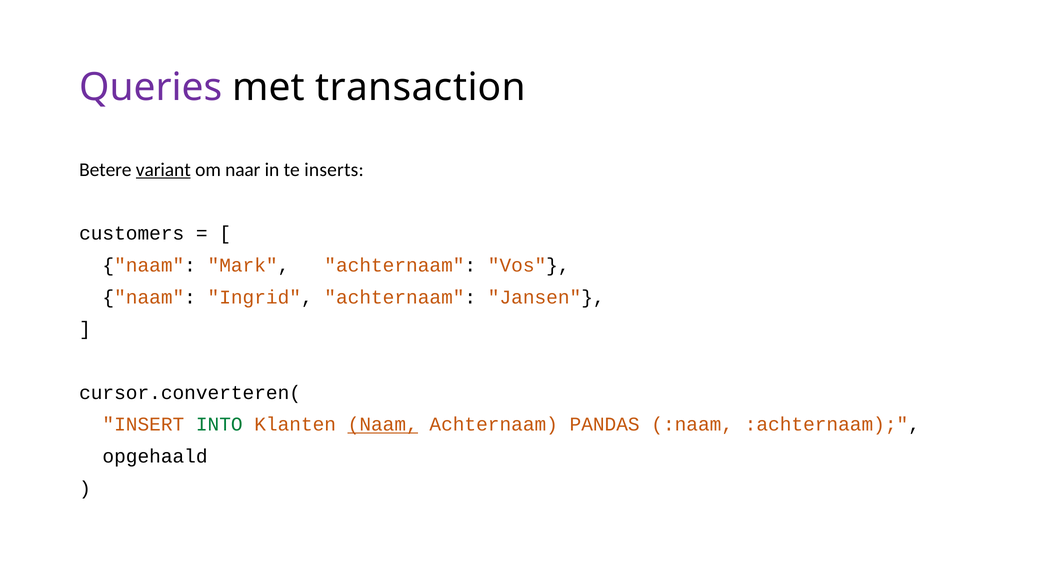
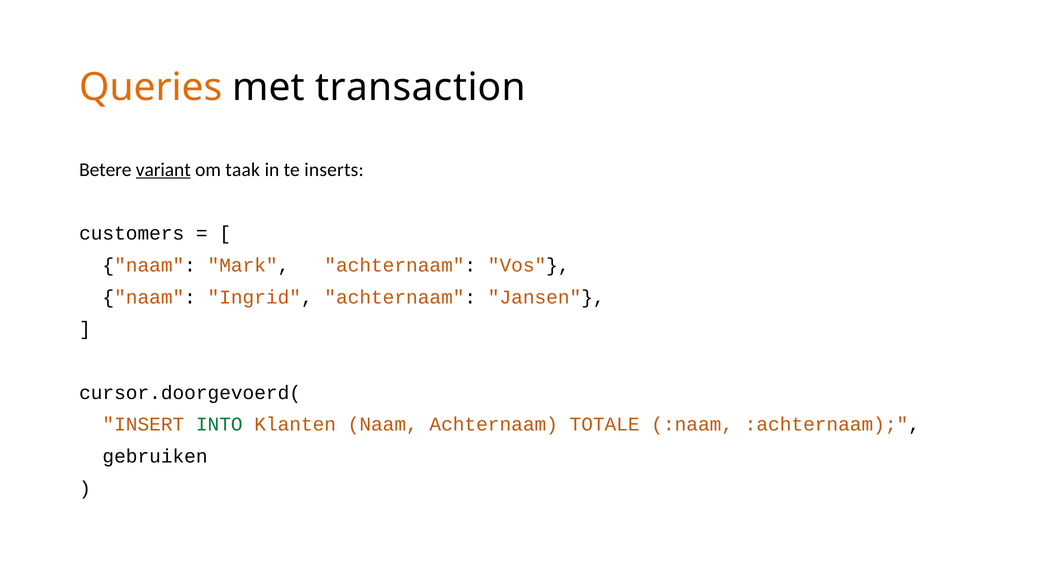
Queries colour: purple -> orange (151, 87)
naar: naar -> taak (243, 170)
cursor.converteren(: cursor.converteren( -> cursor.doorgevoerd( (190, 393)
Naam underline: present -> none (383, 424)
PANDAS: PANDAS -> TOTALE (605, 424)
opgehaald: opgehaald -> gebruiken (155, 456)
